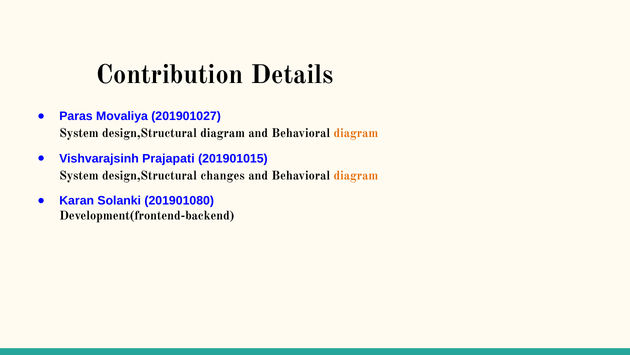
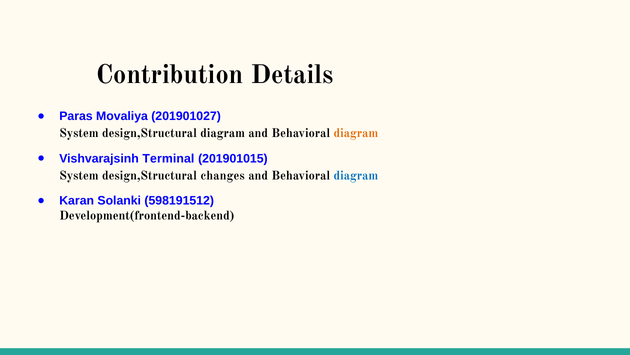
Prajapati: Prajapati -> Terminal (168, 158)
diagram colour: orange -> blue (356, 175)
201901080: 201901080 -> 598191512 (179, 200)
